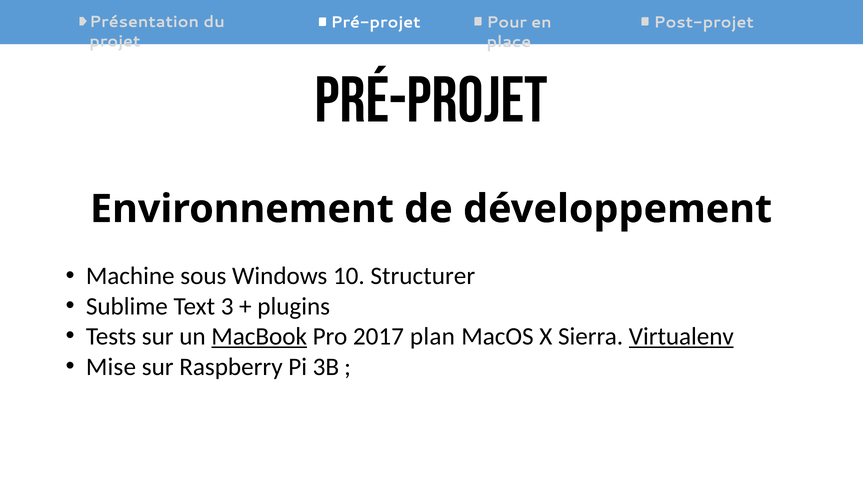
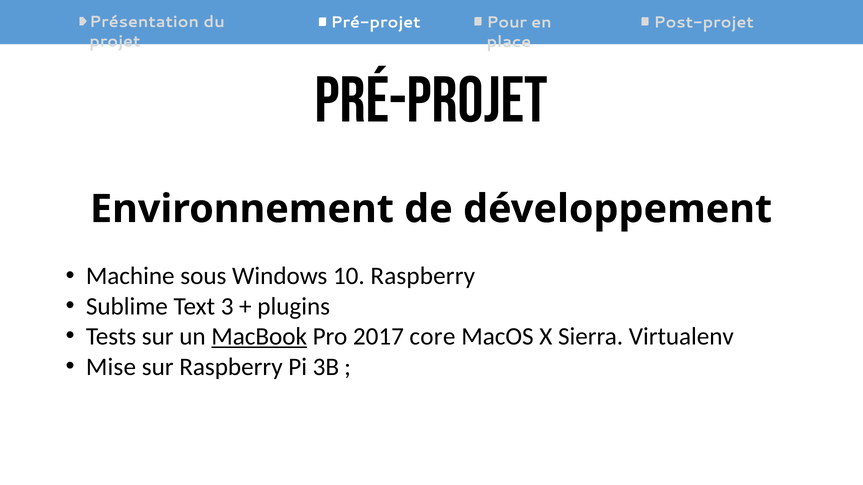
10 Structurer: Structurer -> Raspberry (423, 276)
plan: plan -> core (432, 337)
Virtualenv underline: present -> none (681, 337)
